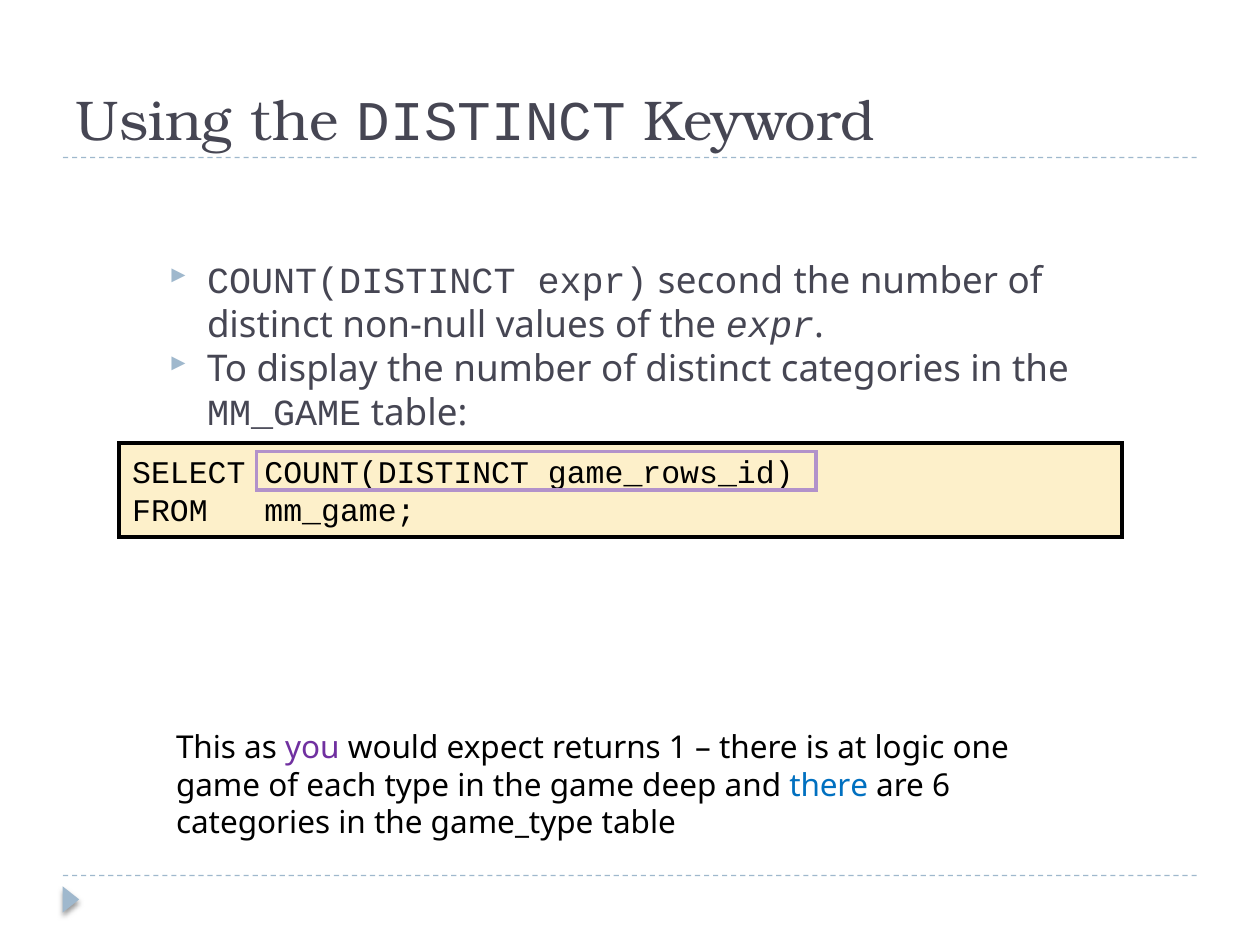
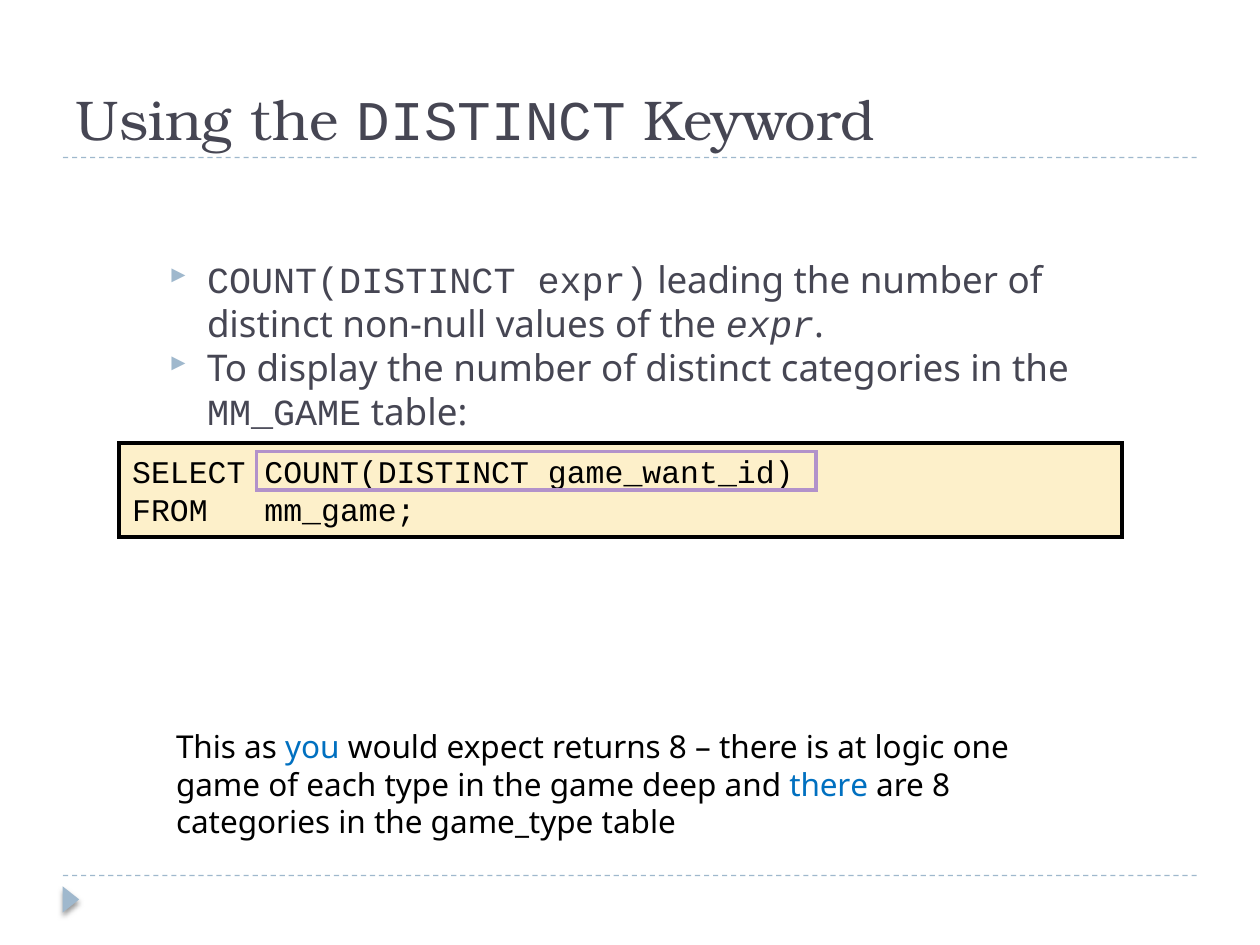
second: second -> leading (721, 281)
game_rows_id: game_rows_id -> game_want_id (671, 474)
you colour: purple -> blue (312, 748)
returns 1: 1 -> 8 (678, 748)
are 6: 6 -> 8 (941, 786)
